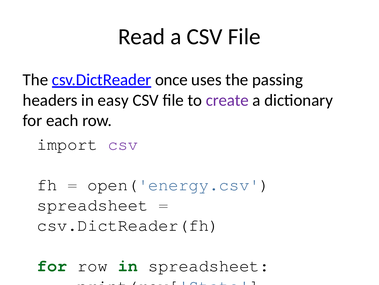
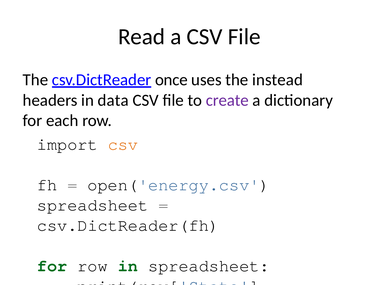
passing: passing -> instead (278, 80)
easy: easy -> data (113, 100)
csv colour: purple -> orange (123, 144)
